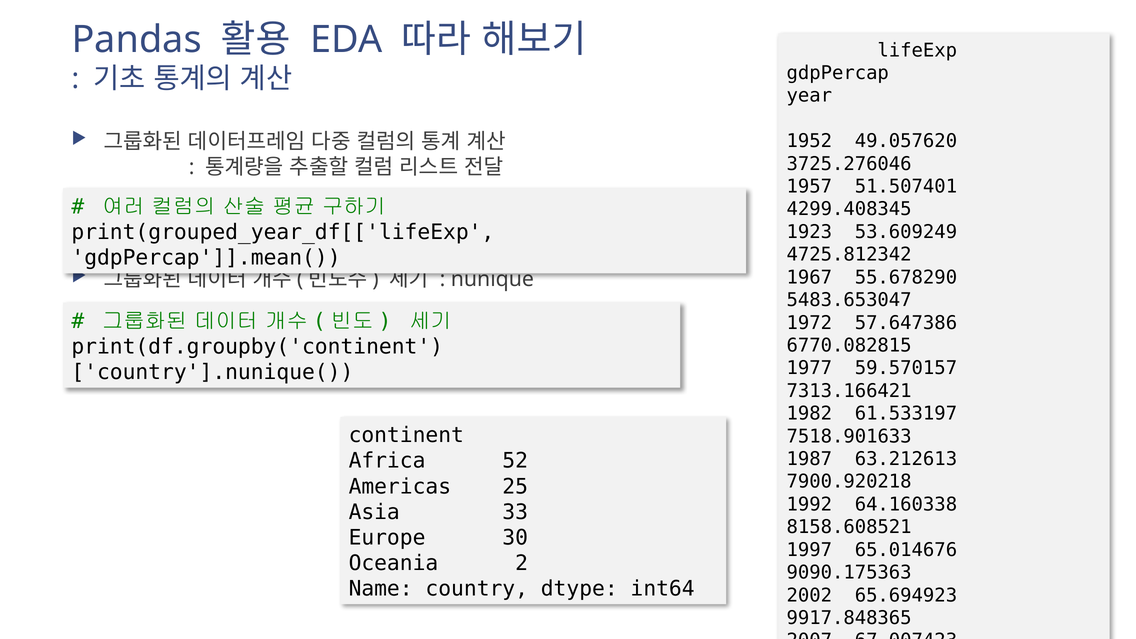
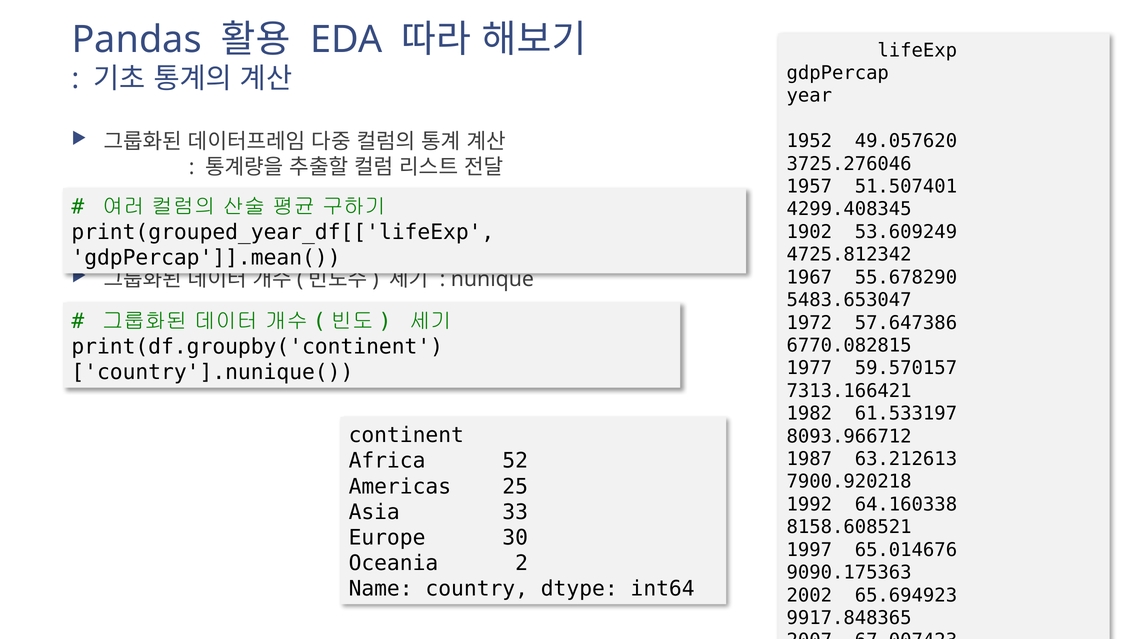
1923: 1923 -> 1902 (809, 232)
7518.901633: 7518.901633 -> 8093.966712 (849, 436)
